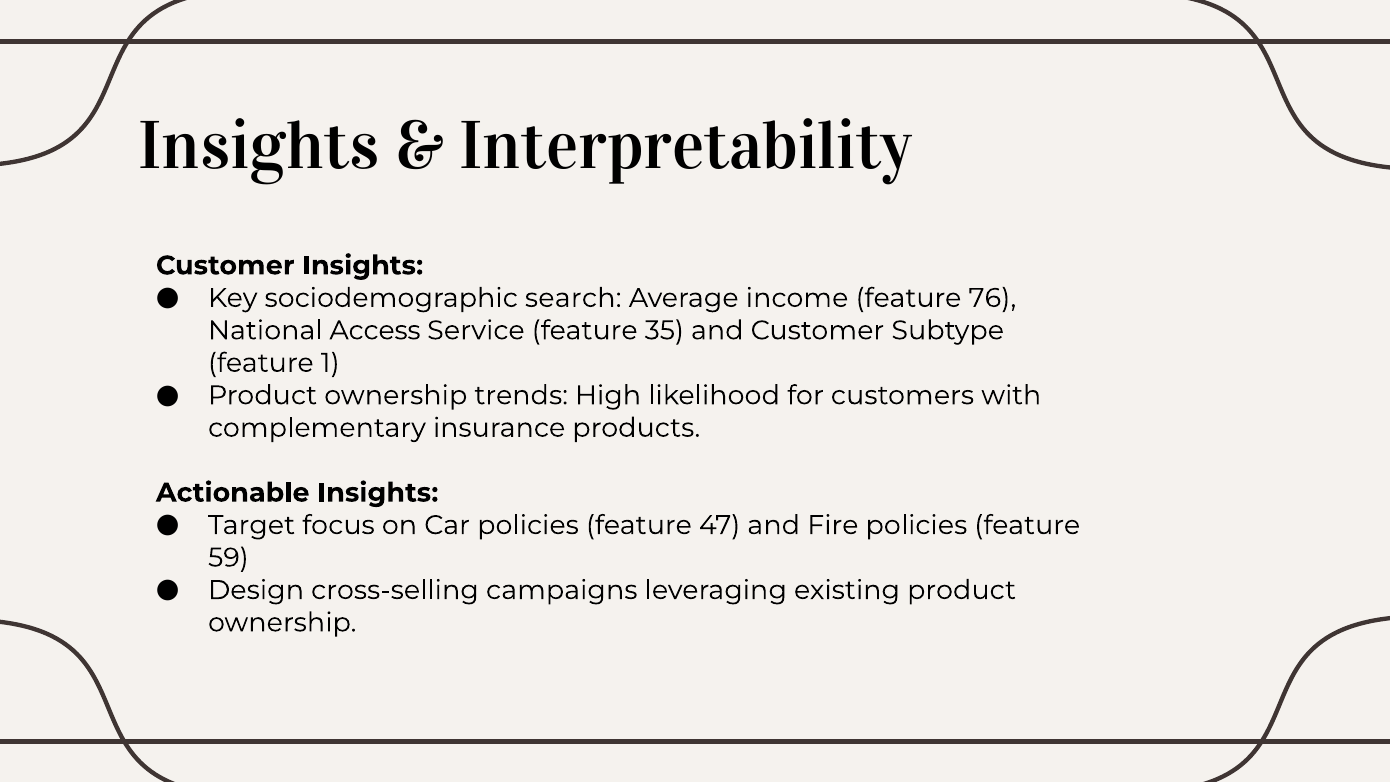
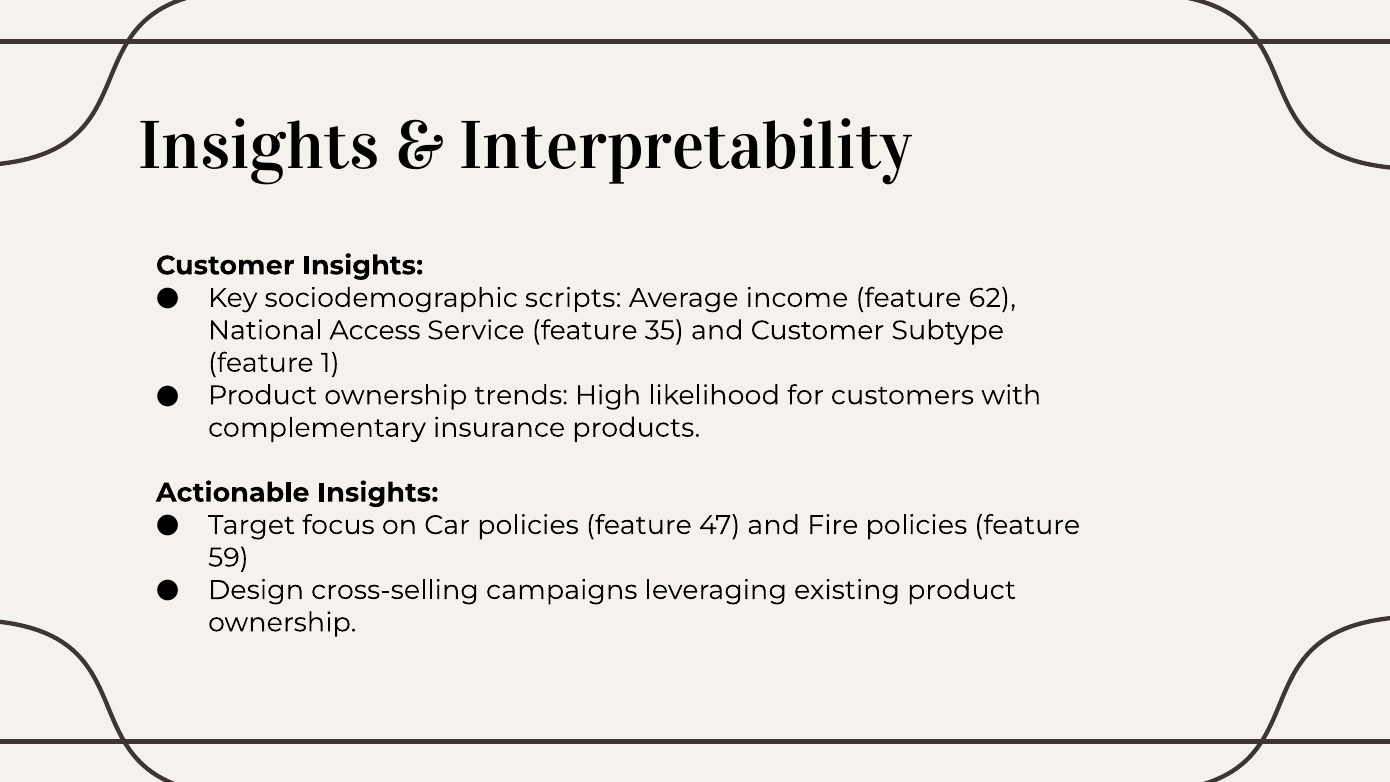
search: search -> scripts (573, 298)
76: 76 -> 62 (992, 298)
